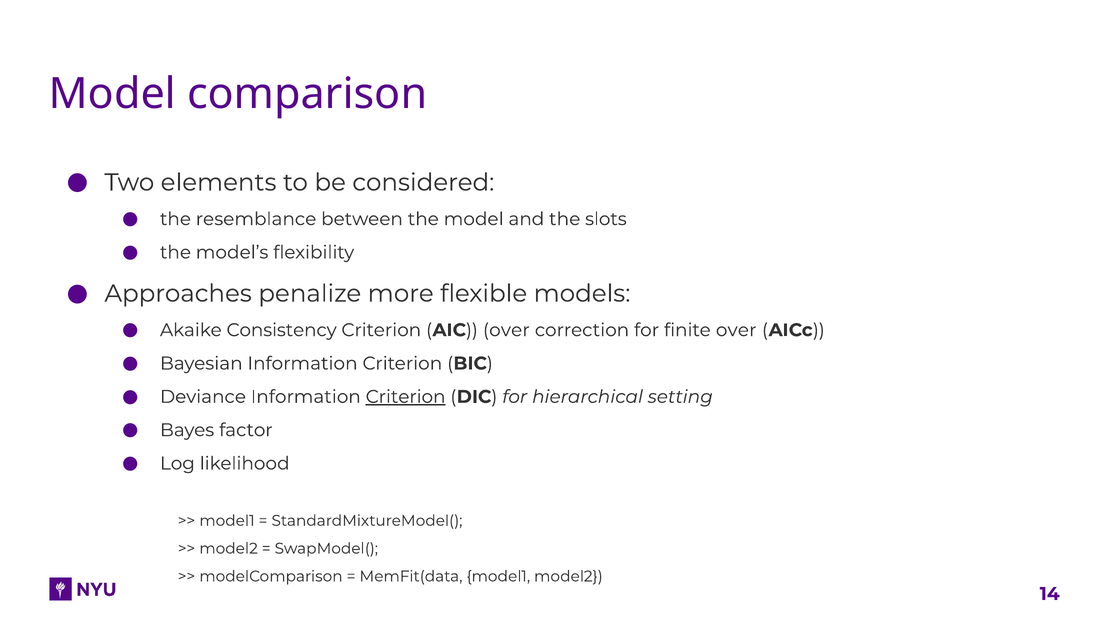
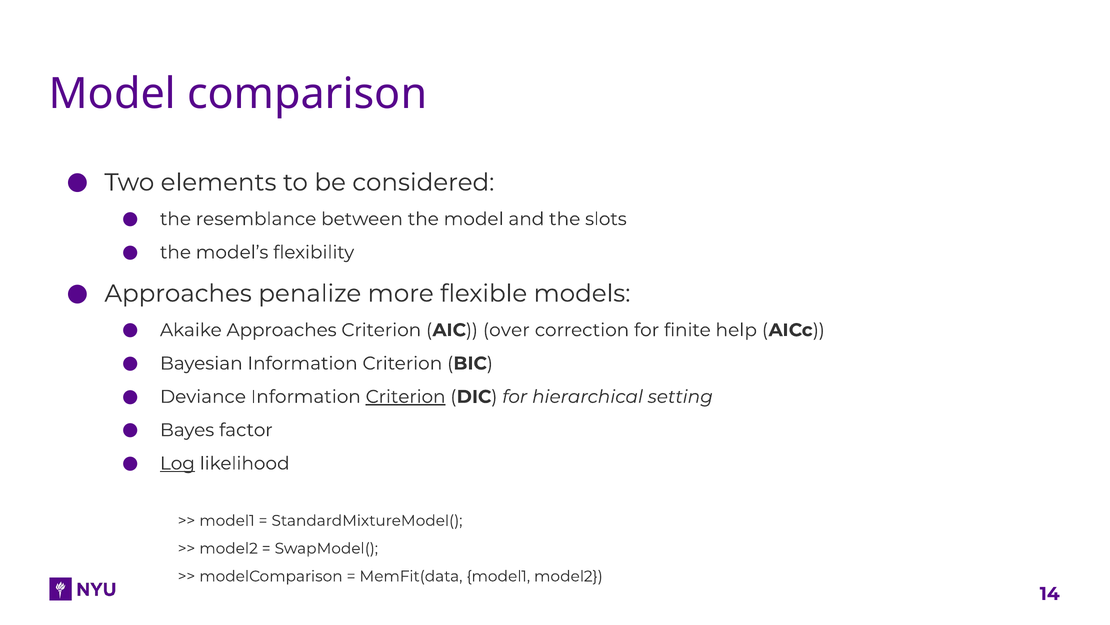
Akaike Consistency: Consistency -> Approaches (282, 330)
finite over: over -> help (736, 330)
Log underline: none -> present (177, 463)
